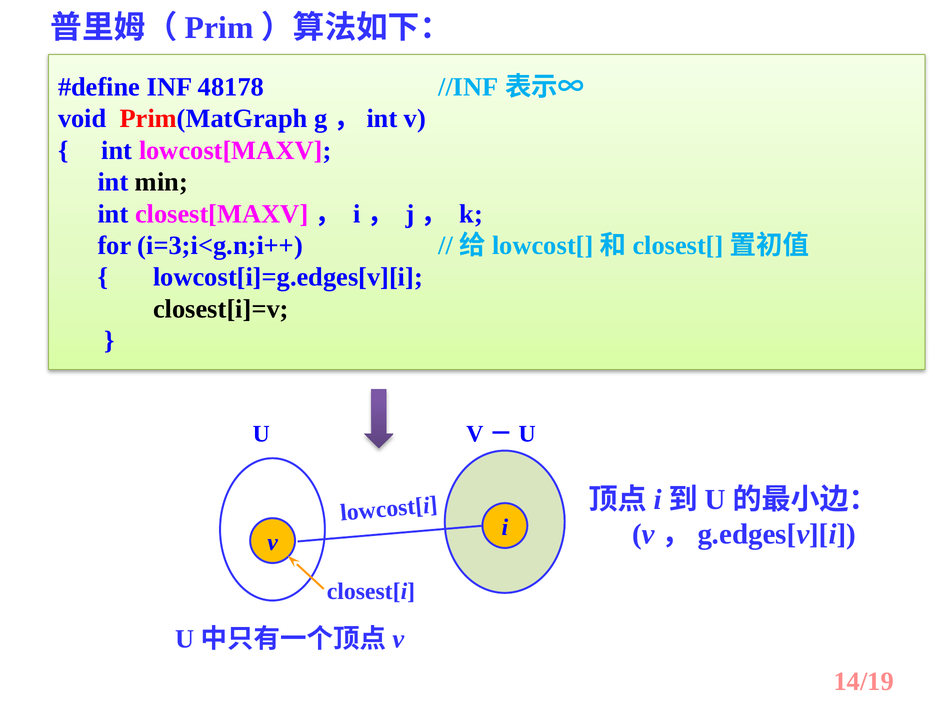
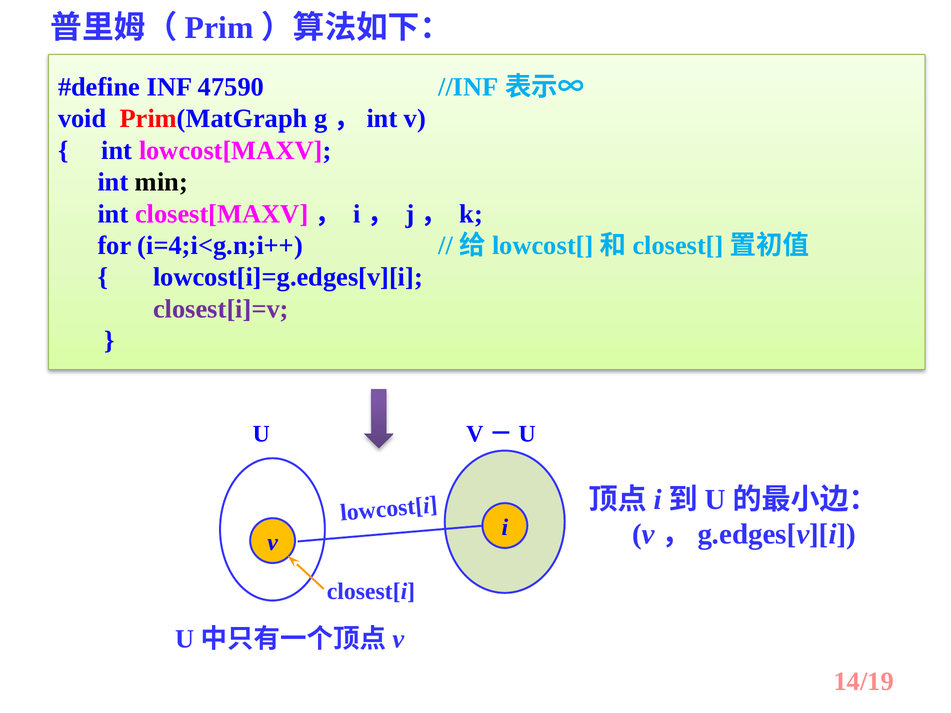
48178: 48178 -> 47590 (231, 87)
i=3;i<g.n;i++: i=3;i<g.n;i++ -> i=4;i<g.n;i++ (220, 246)
closest[i]=v colour: black -> purple (221, 309)
